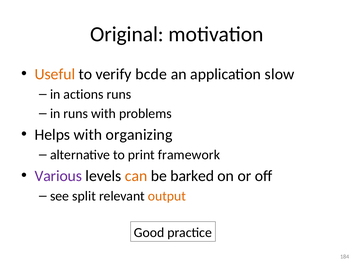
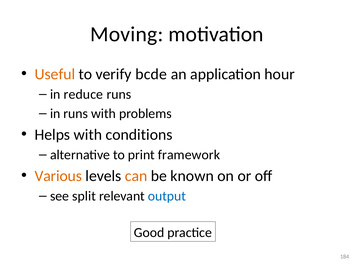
Original: Original -> Moving (127, 34)
slow: slow -> hour (280, 74)
actions: actions -> reduce (83, 95)
organizing: organizing -> conditions (139, 135)
Various colour: purple -> orange (58, 176)
barked: barked -> known (192, 176)
output colour: orange -> blue (167, 197)
